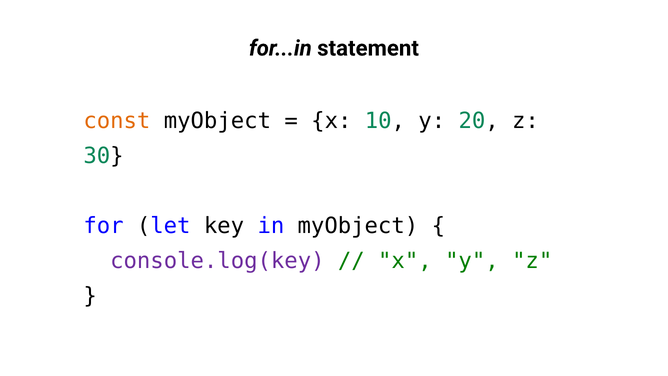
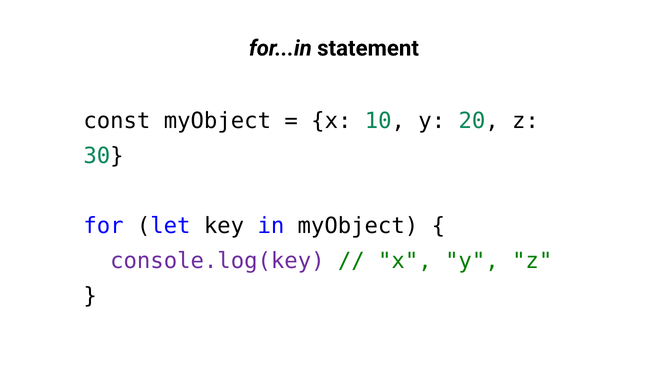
const colour: orange -> black (117, 121)
